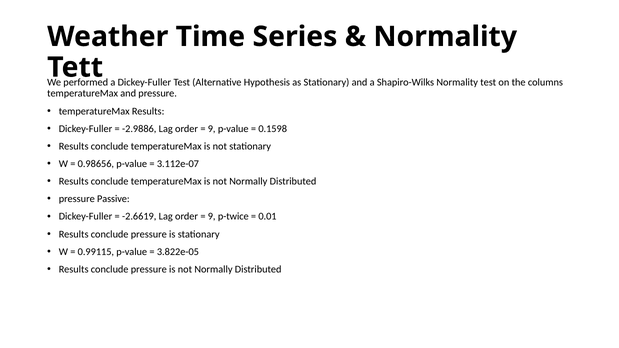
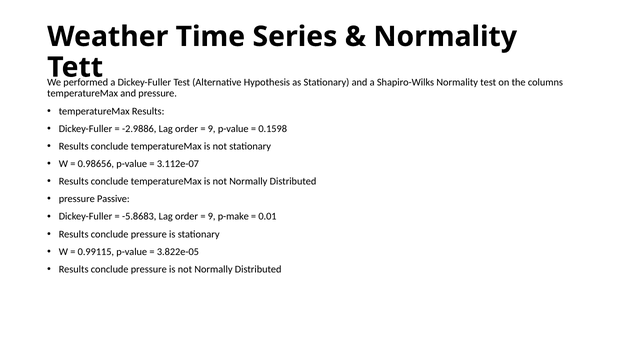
-2.6619: -2.6619 -> -5.8683 (139, 217)
p-twice: p-twice -> p-make (233, 217)
